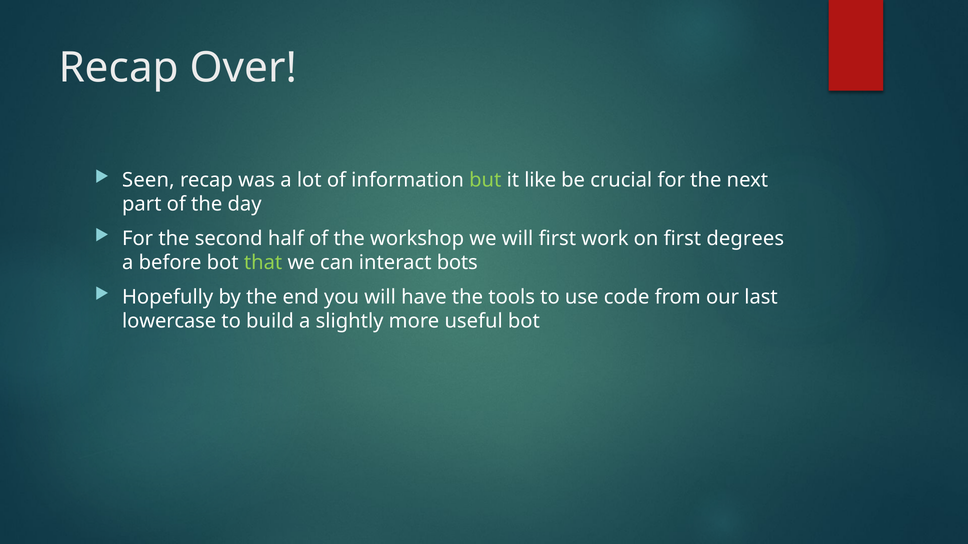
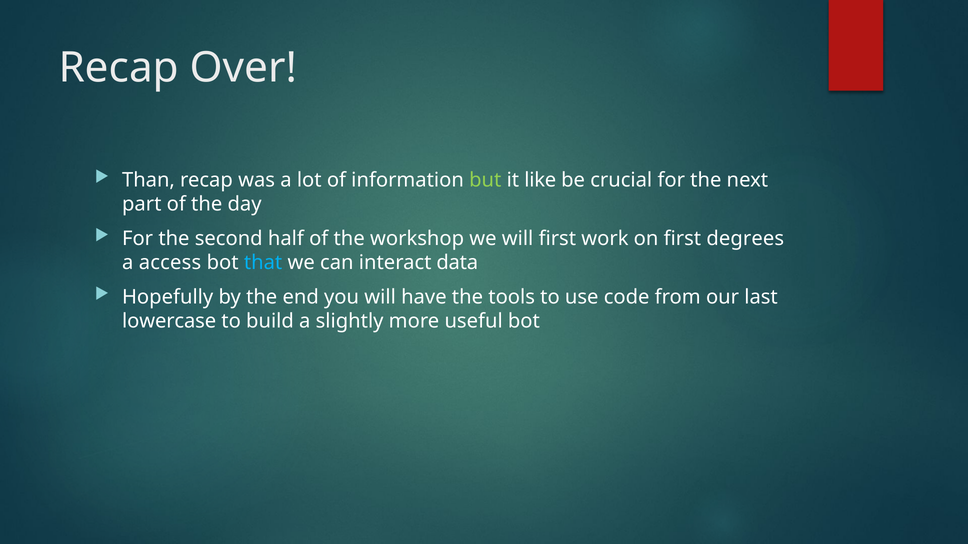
Seen: Seen -> Than (148, 180)
before: before -> access (170, 263)
that colour: light green -> light blue (263, 263)
bots: bots -> data (457, 263)
